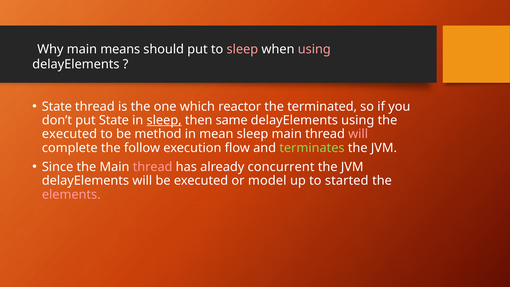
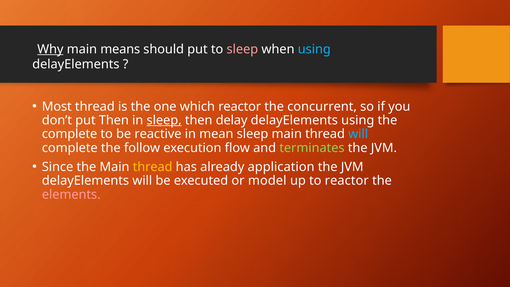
Why underline: none -> present (50, 49)
using colour: pink -> light blue (314, 49)
State: State -> Most (57, 106)
terminated: terminated -> concurrent (322, 106)
put State: State -> Then (114, 120)
same: same -> delay (232, 120)
executed: executed -> complete (70, 134)
method: method -> reactive (158, 134)
will colour: pink -> light blue (358, 134)
thread colour: pink -> yellow (153, 167)
concurrent: concurrent -> application (281, 167)
to started: started -> reactor (347, 181)
